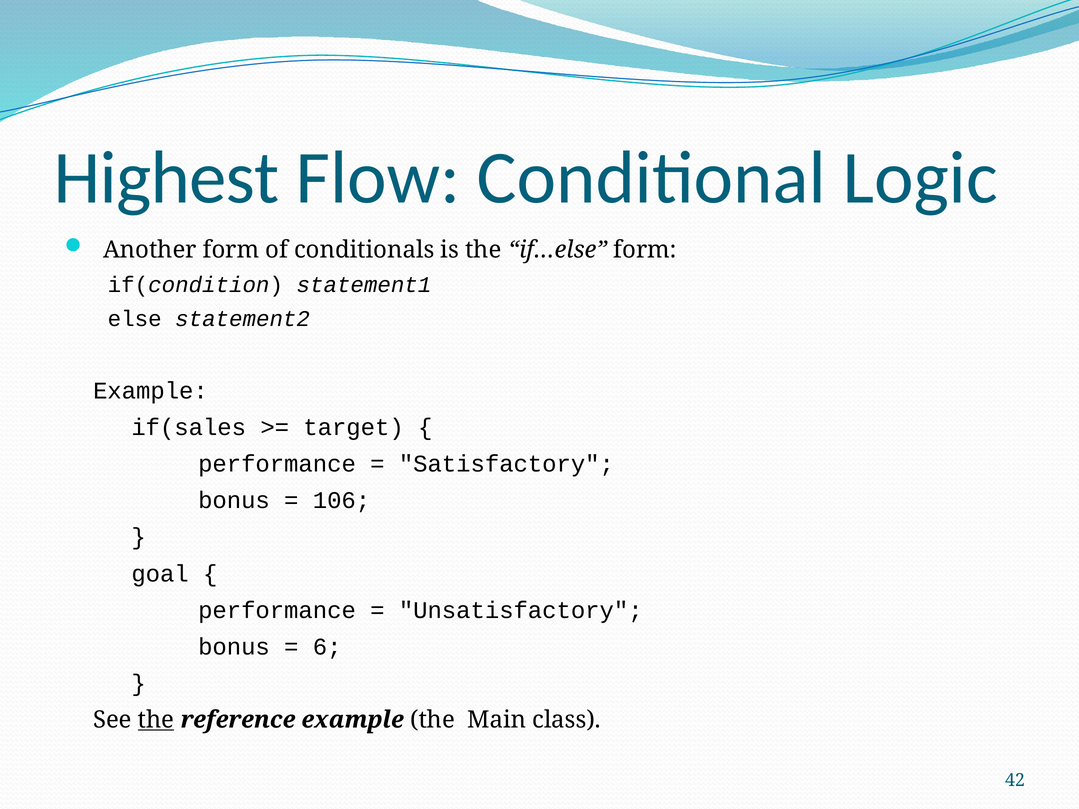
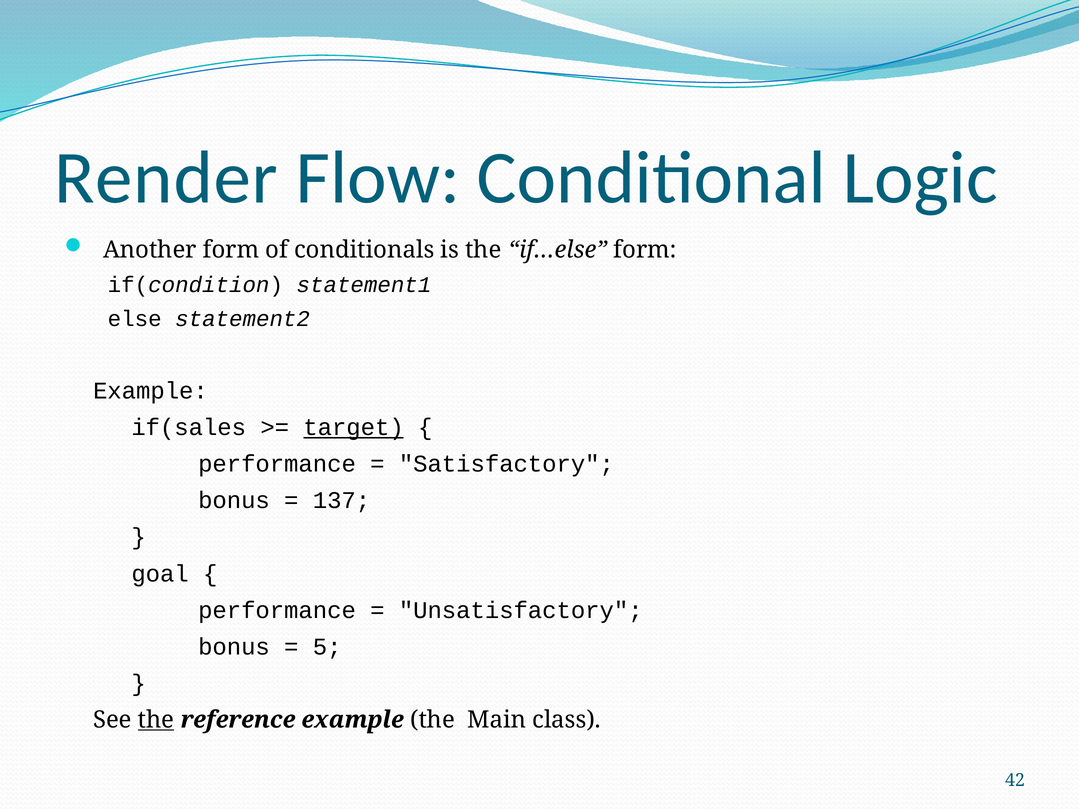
Highest: Highest -> Render (166, 178)
target underline: none -> present (354, 428)
106: 106 -> 137 (342, 501)
6: 6 -> 5 (327, 647)
